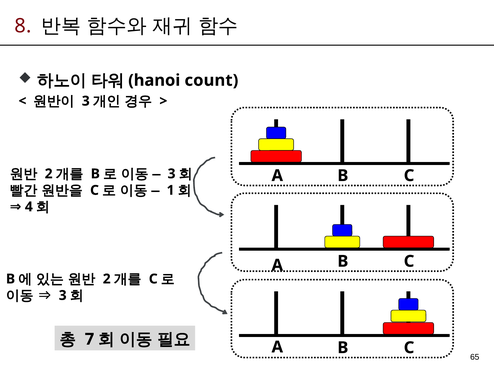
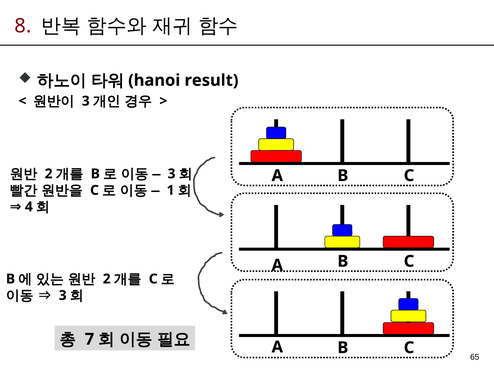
count: count -> result (211, 80)
